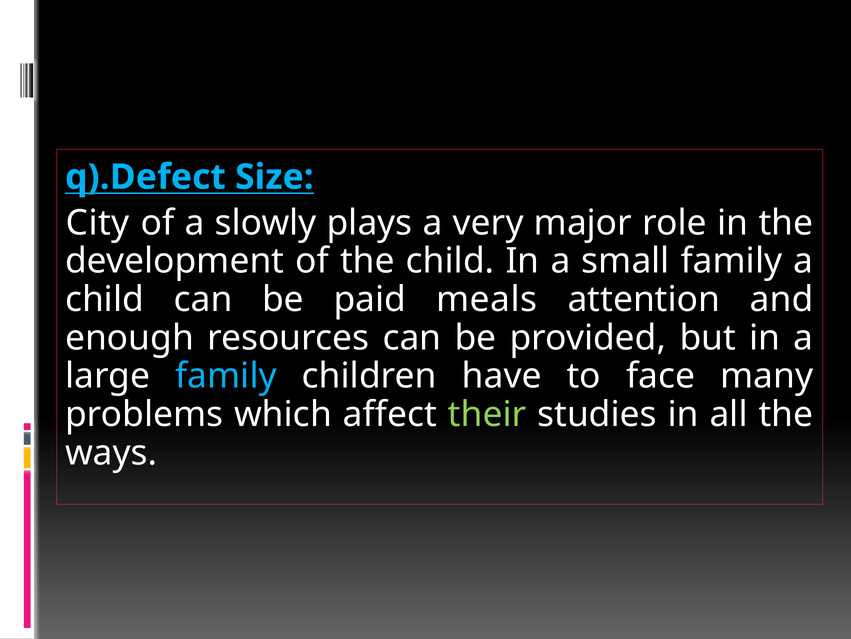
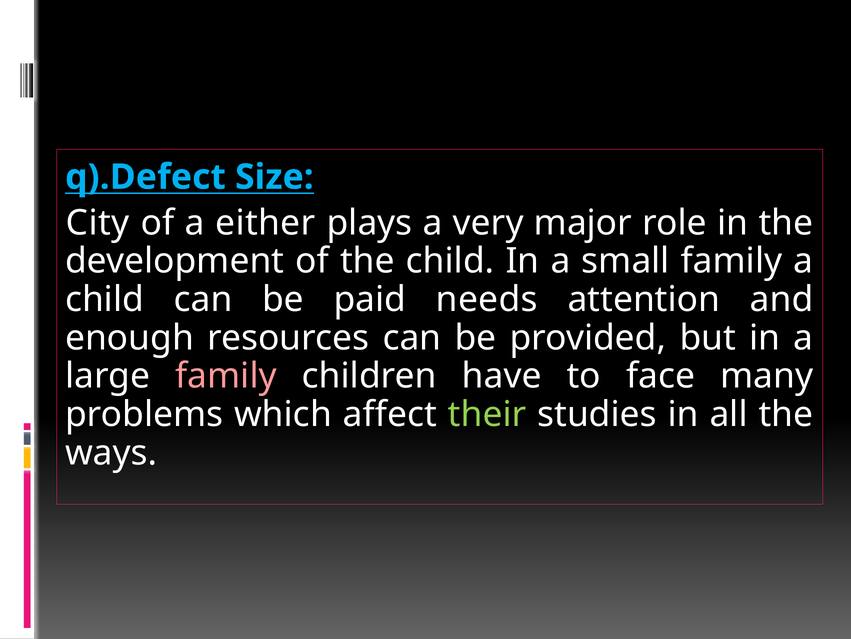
slowly: slowly -> either (265, 223)
meals: meals -> needs (487, 299)
family colour: light blue -> pink (226, 376)
